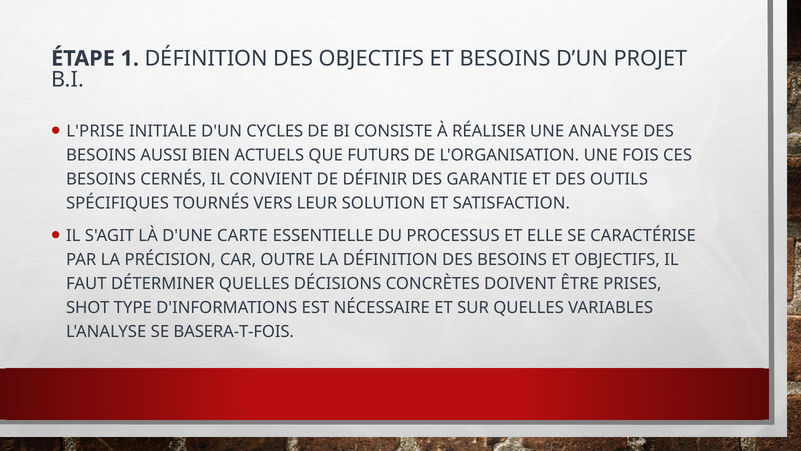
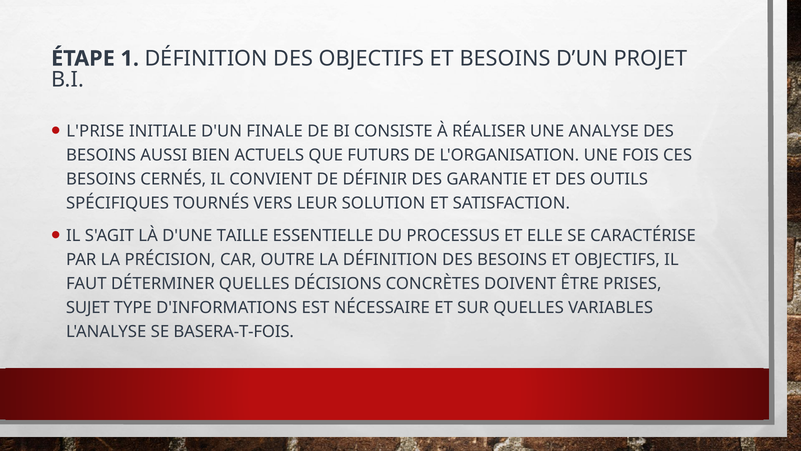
CYCLES: CYCLES -> FINALE (275, 131)
CARTE: CARTE -> TAILLE (243, 235)
SHOT: SHOT -> SUJET (88, 308)
